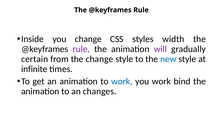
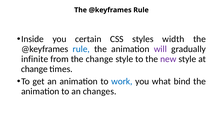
you change: change -> certain (88, 39)
rule colour: purple -> blue (81, 49)
certain: certain -> infinite (35, 59)
new colour: blue -> purple (168, 59)
infinite: infinite -> change (34, 69)
you work: work -> what (161, 82)
